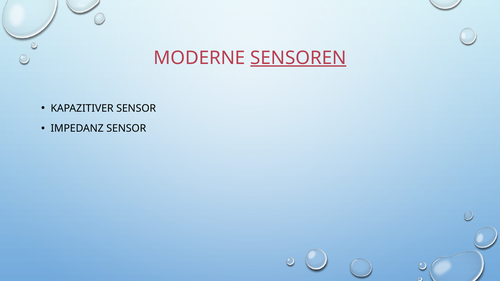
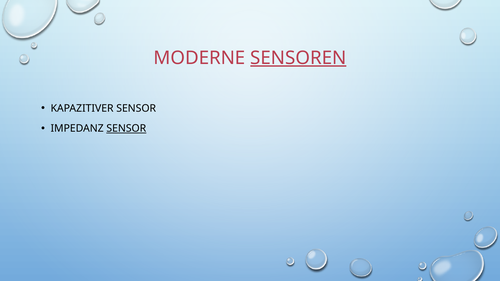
SENSOR underline: none -> present (126, 129)
